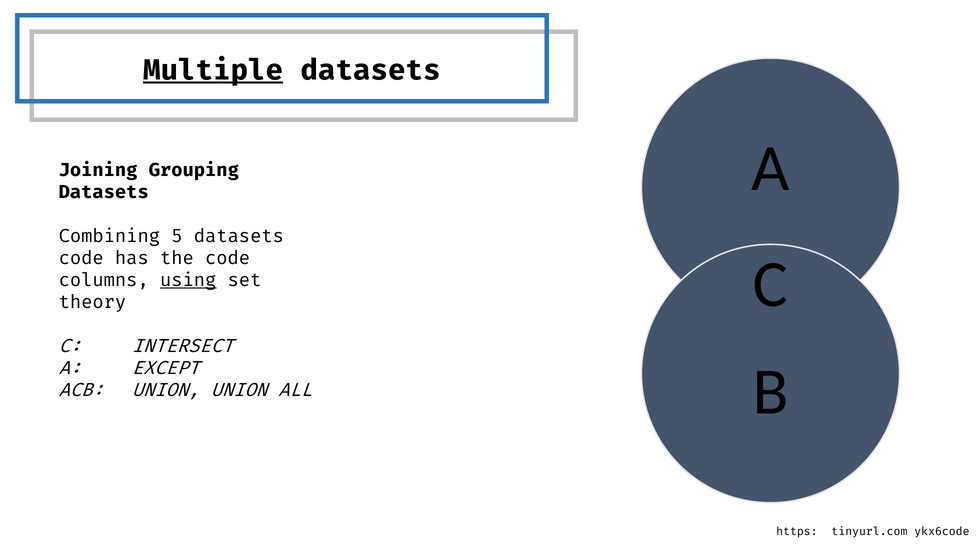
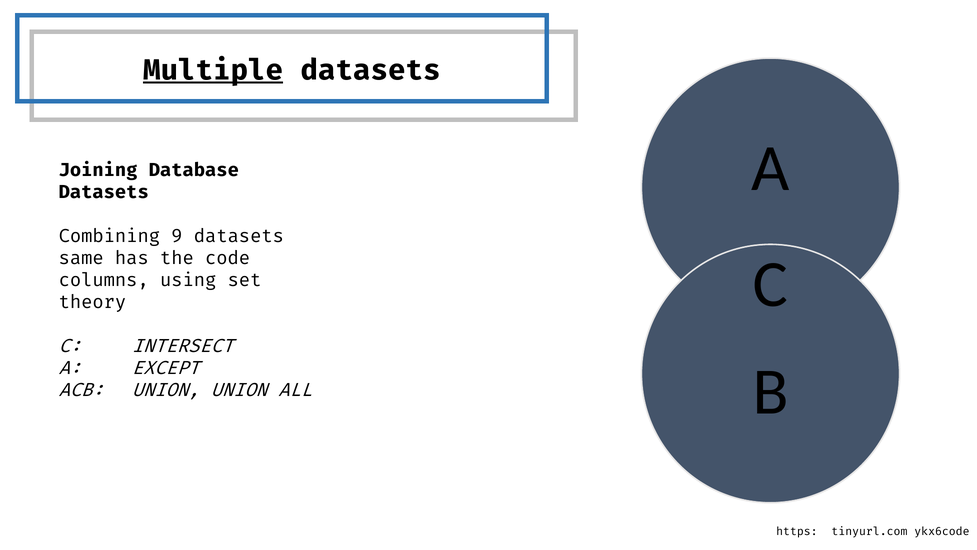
Grouping: Grouping -> Database (194, 170)
5: 5 -> 9 (177, 236)
code: code -> same (81, 258)
using underline: present -> none (188, 280)
